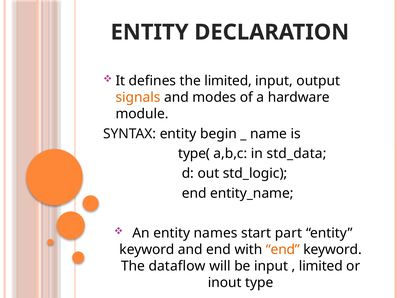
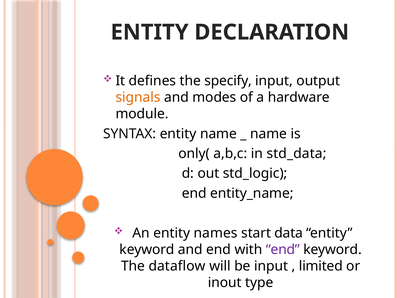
the limited: limited -> specify (228, 81)
entity begin: begin -> name (218, 134)
type(: type( -> only( (194, 153)
part: part -> data (289, 233)
end colour: orange -> purple (283, 249)
